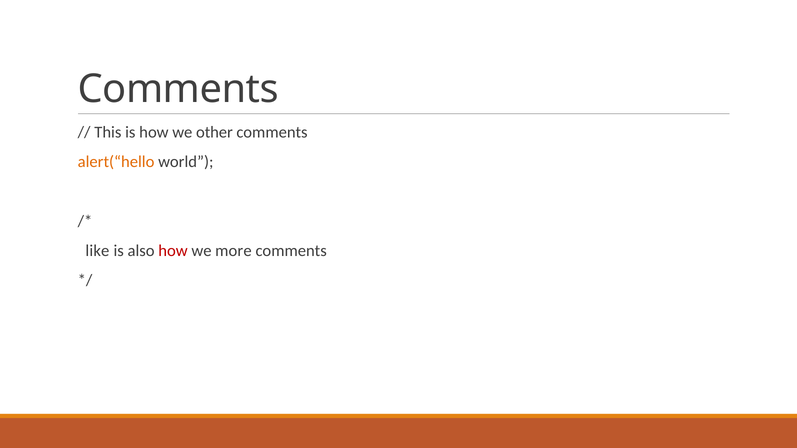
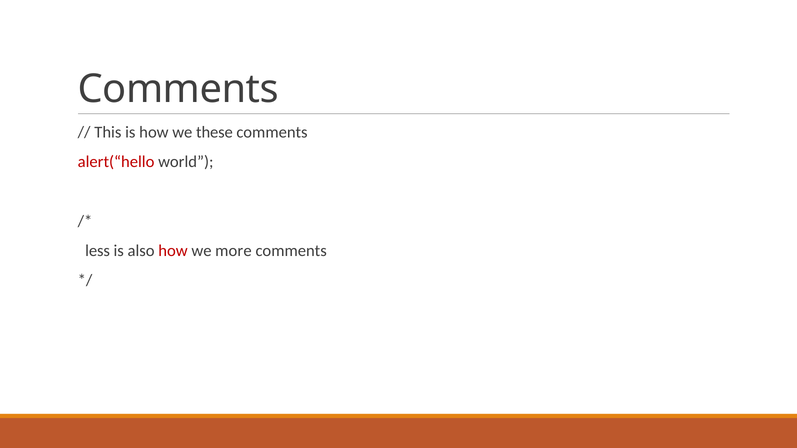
other: other -> these (214, 133)
alert(“hello colour: orange -> red (116, 162)
like: like -> less (98, 251)
